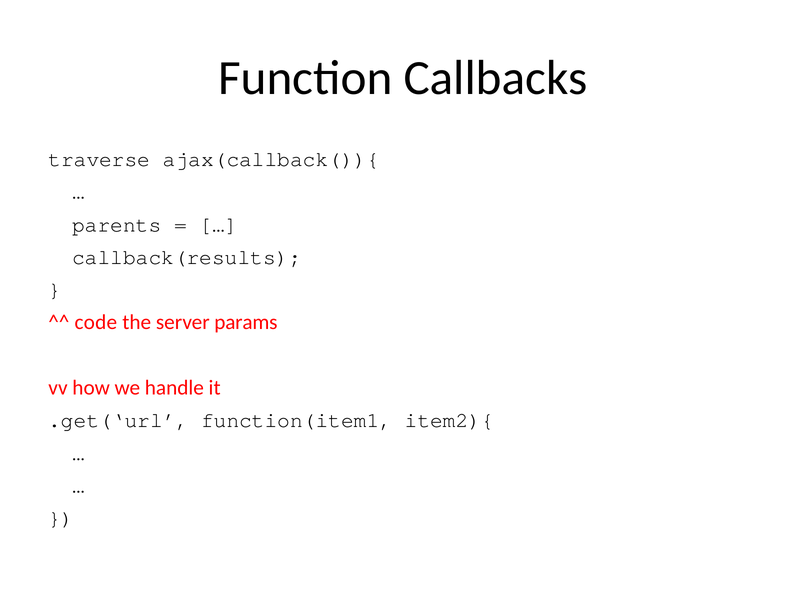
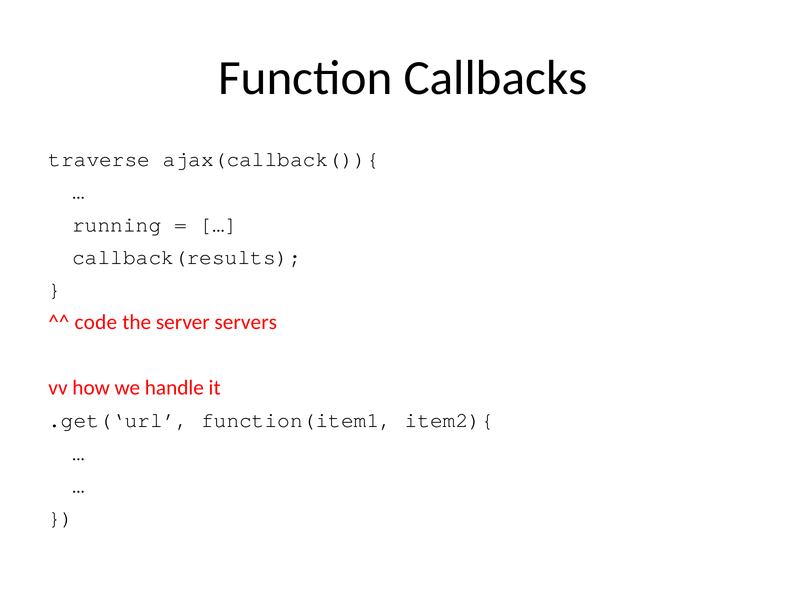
parents: parents -> running (117, 225)
params: params -> servers (246, 323)
